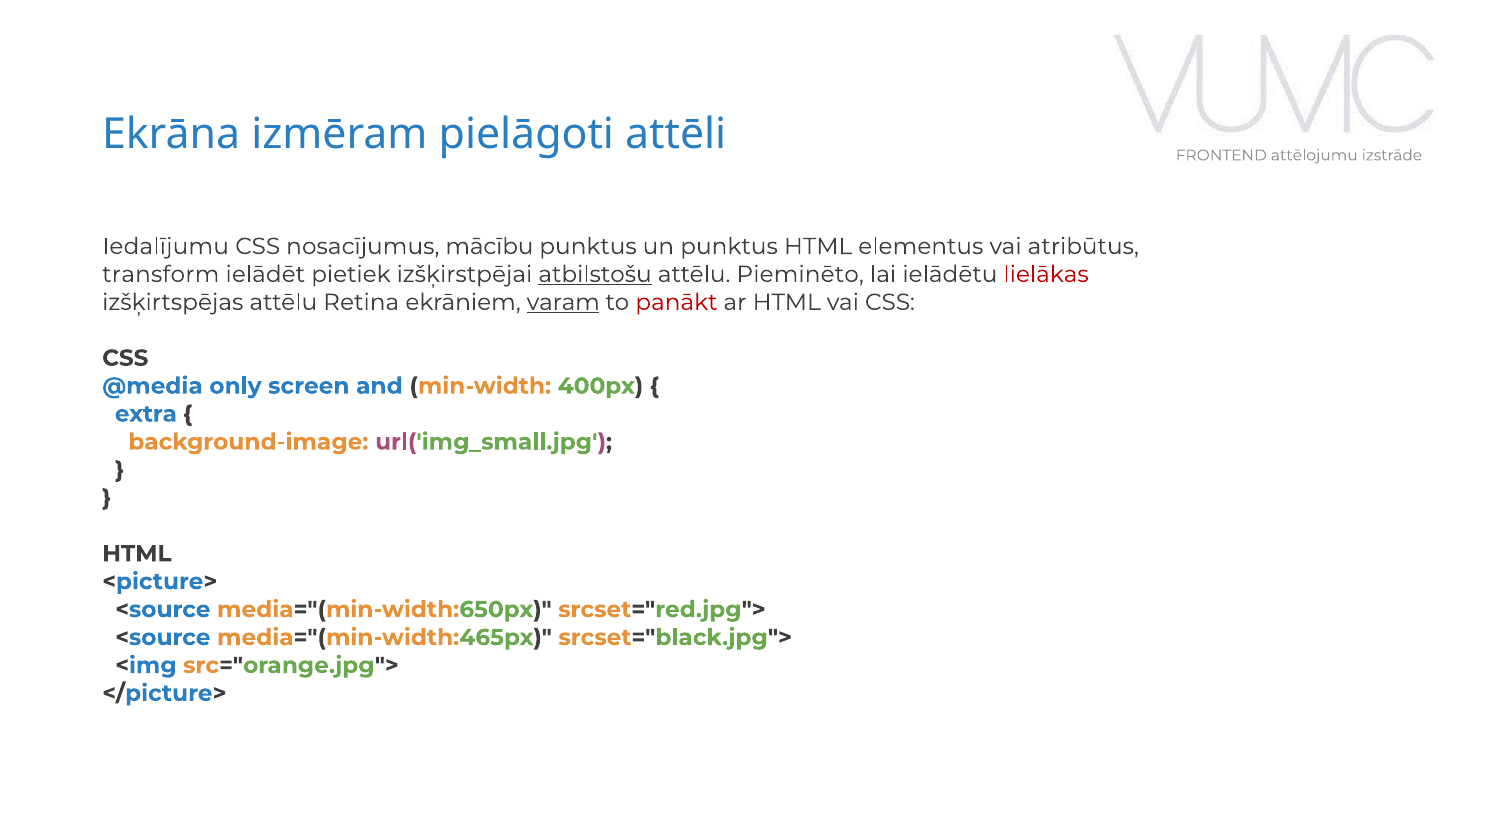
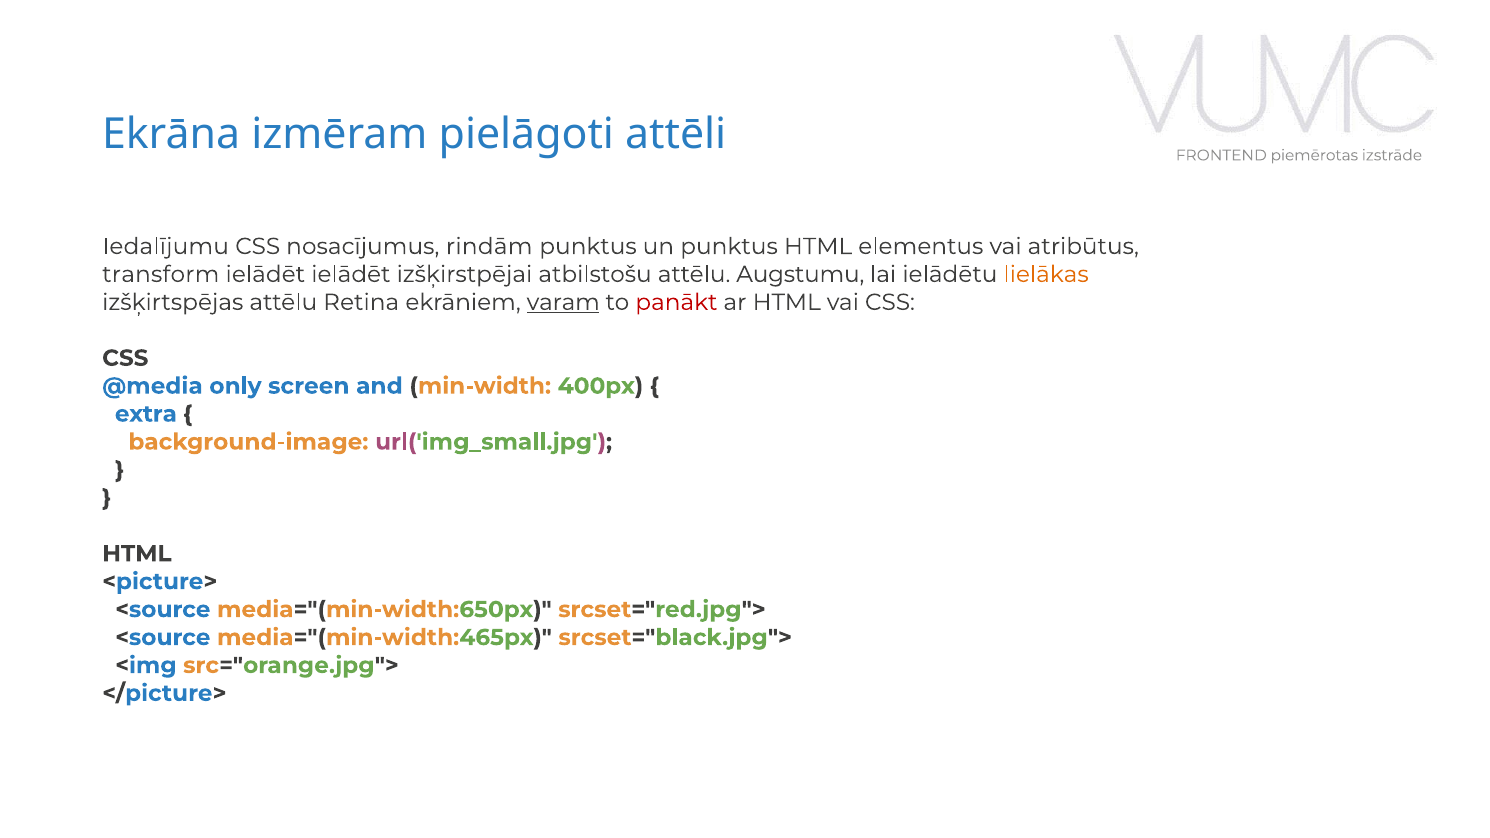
attēlojumu: attēlojumu -> piemērotas (1314, 155)
mācību: mācību -> rindām (489, 246)
ielādēt pietiek: pietiek -> ielādēt (351, 274)
atbilstošu underline: present -> none (595, 274)
Pieminēto: Pieminēto -> Augstumu (800, 274)
lielākas colour: red -> orange (1046, 274)
